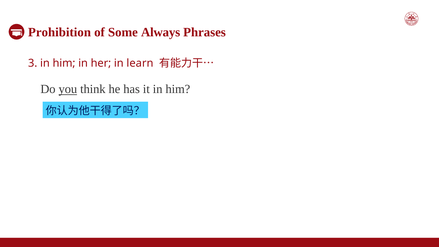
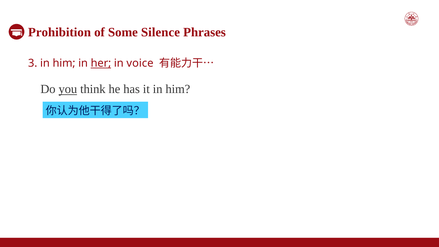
Always: Always -> Silence (160, 32)
her underline: none -> present (101, 63)
learn: learn -> voice (140, 63)
